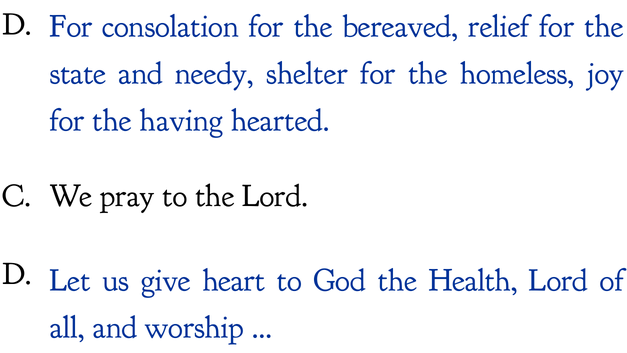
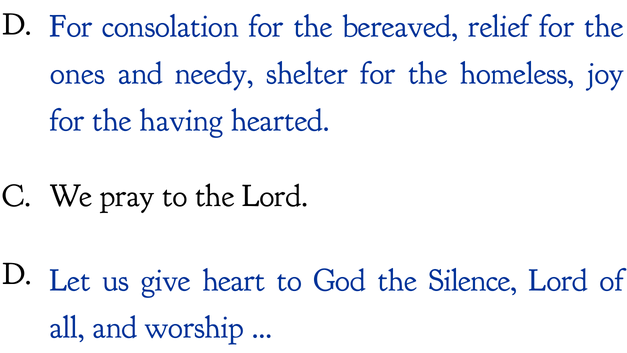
state: state -> ones (78, 73)
Health: Health -> Silence (473, 280)
